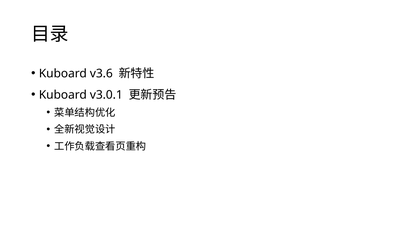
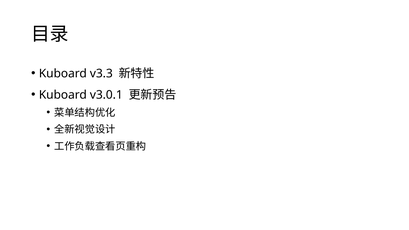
v3.6: v3.6 -> v3.3 (101, 74)
